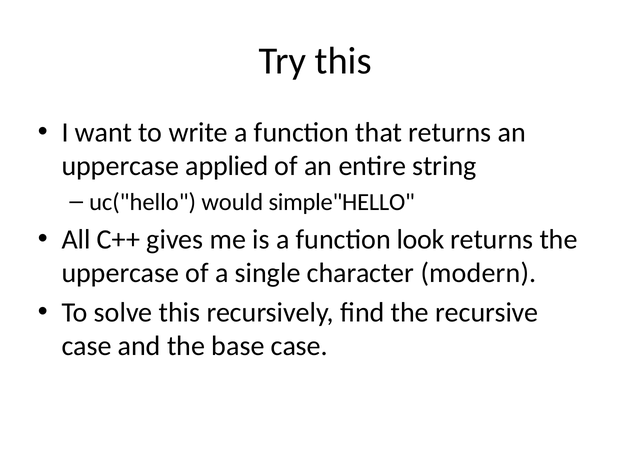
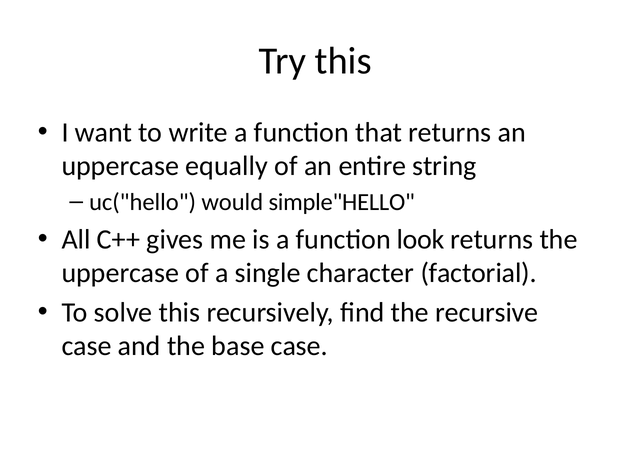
applied: applied -> equally (227, 166)
modern: modern -> factorial (479, 273)
